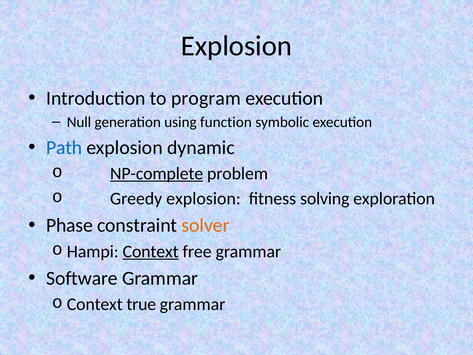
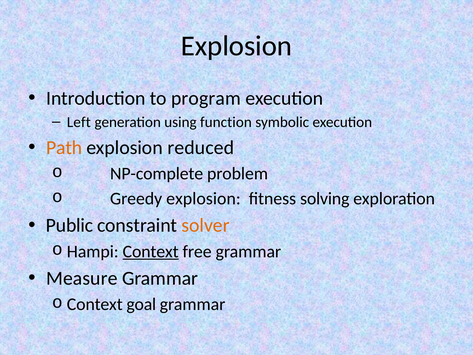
Null: Null -> Left (79, 122)
Path colour: blue -> orange (64, 147)
dynamic: dynamic -> reduced (201, 147)
NP-complete underline: present -> none (157, 173)
Phase: Phase -> Public (69, 225)
Software: Software -> Measure (82, 278)
true: true -> goal (141, 304)
